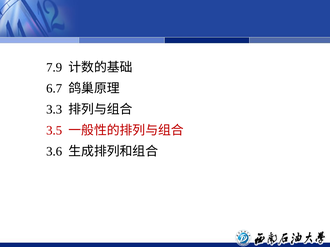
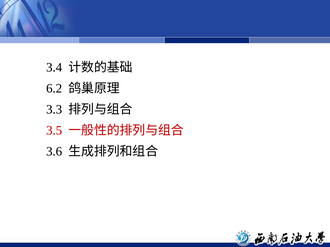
7.9: 7.9 -> 3.4 (54, 67)
6.7: 6.7 -> 6.2 (54, 89)
